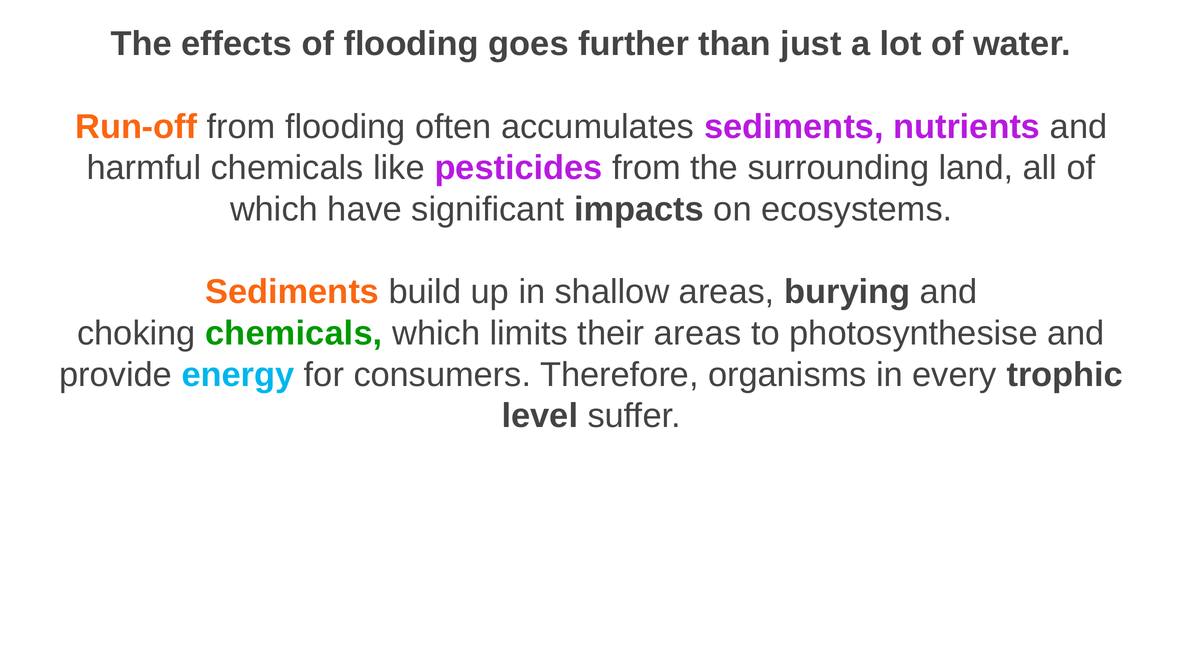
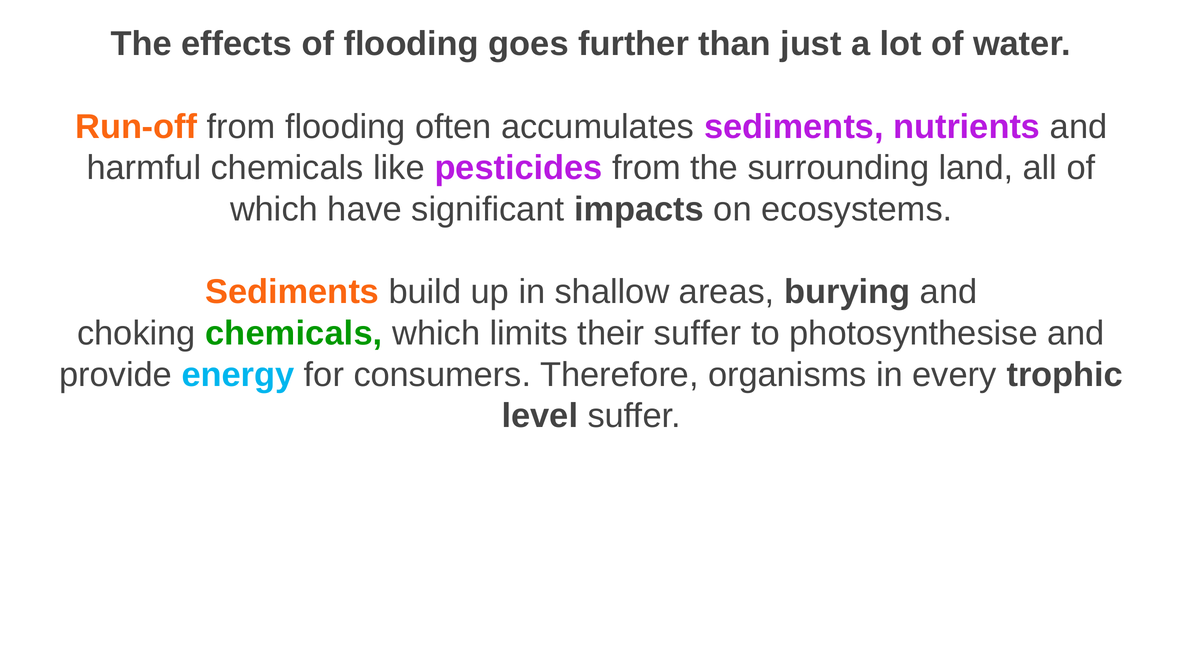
their areas: areas -> suffer (698, 334)
